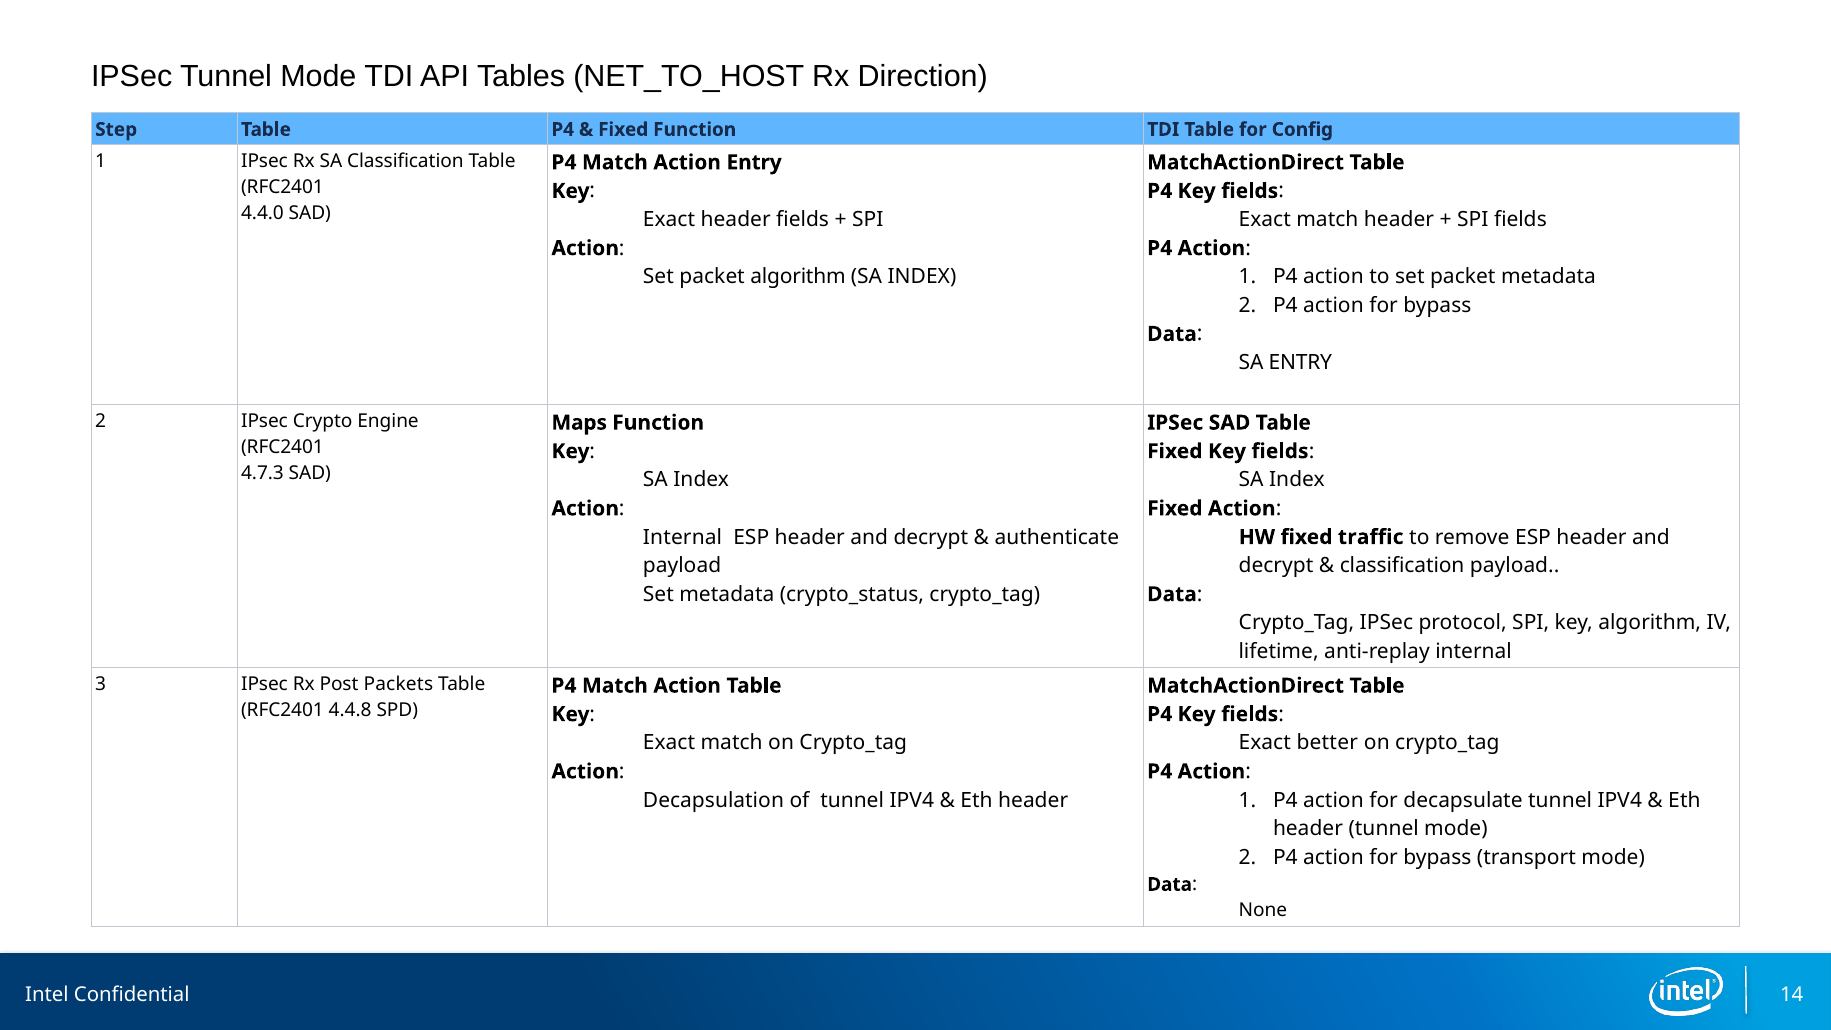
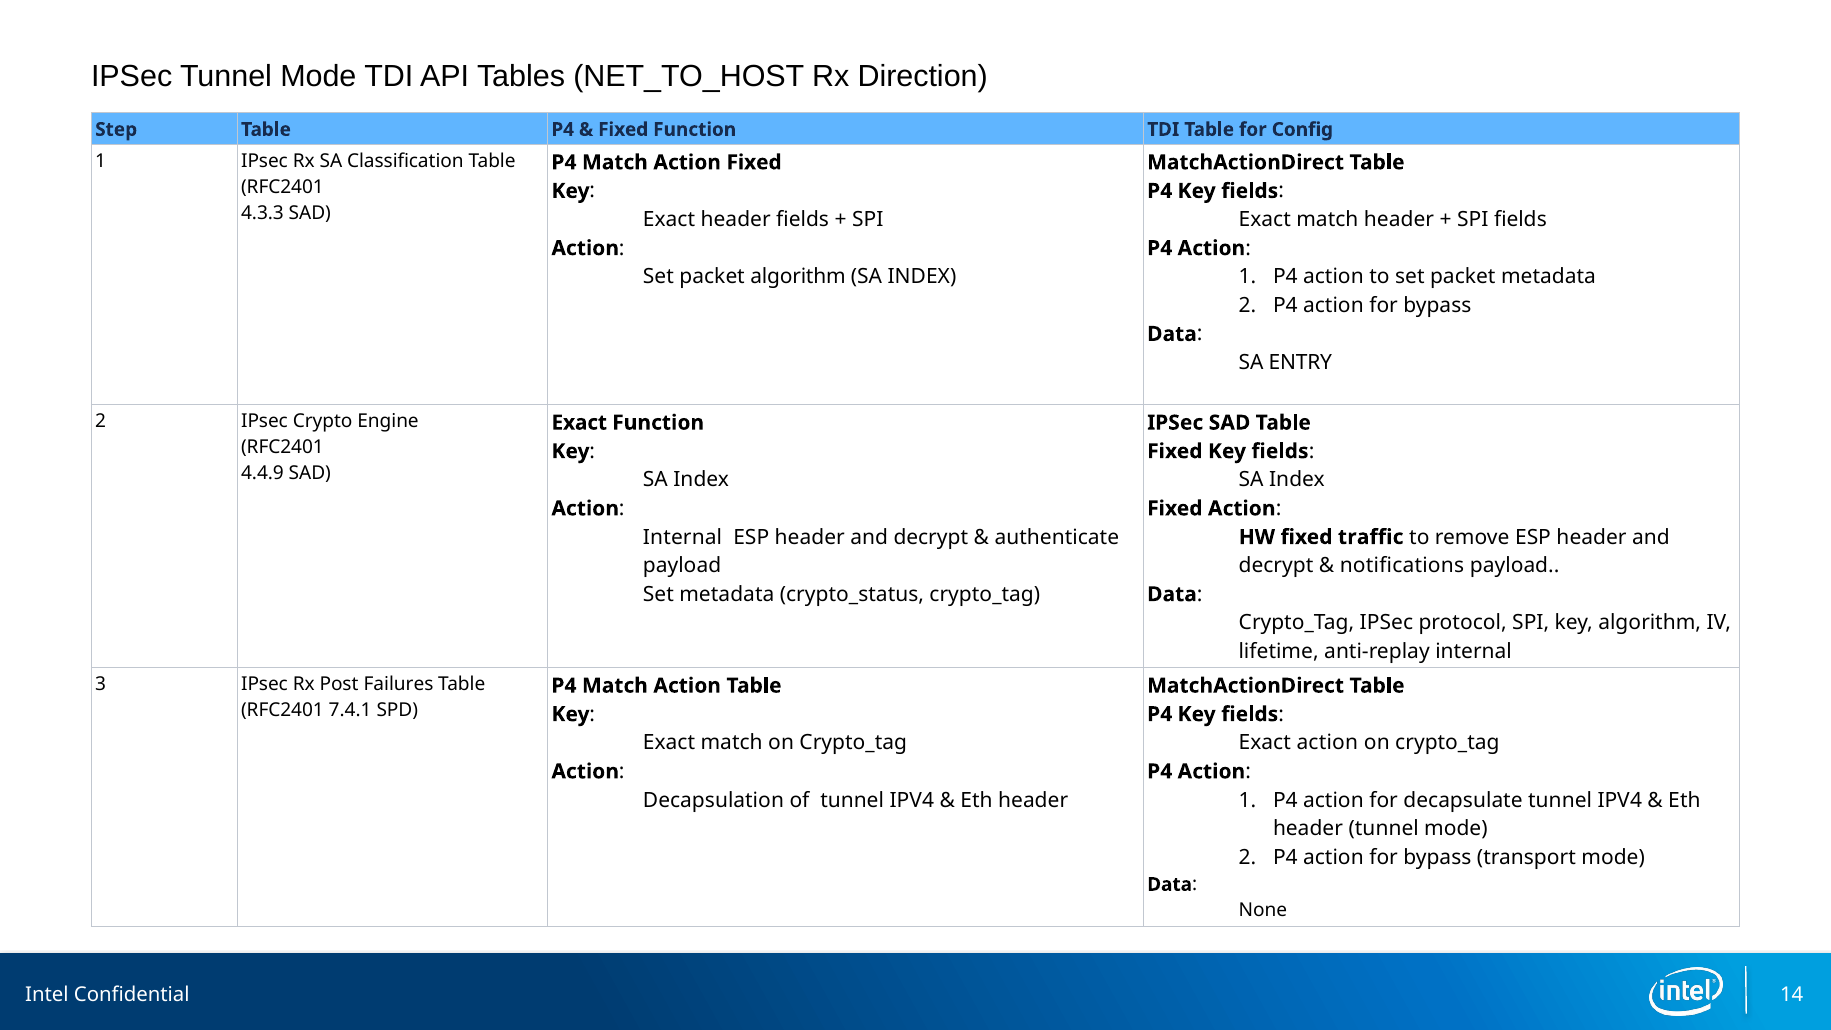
Action Entry: Entry -> Fixed (754, 162)
4.4.0: 4.4.0 -> 4.3.3 (263, 213)
Maps: Maps -> Exact (579, 423)
4.7.3: 4.7.3 -> 4.4.9 (263, 473)
classification: classification -> notifications (1402, 566)
Packets: Packets -> Failures (398, 684)
4.4.8: 4.4.8 -> 7.4.1 (350, 710)
Exact better: better -> action (1327, 743)
